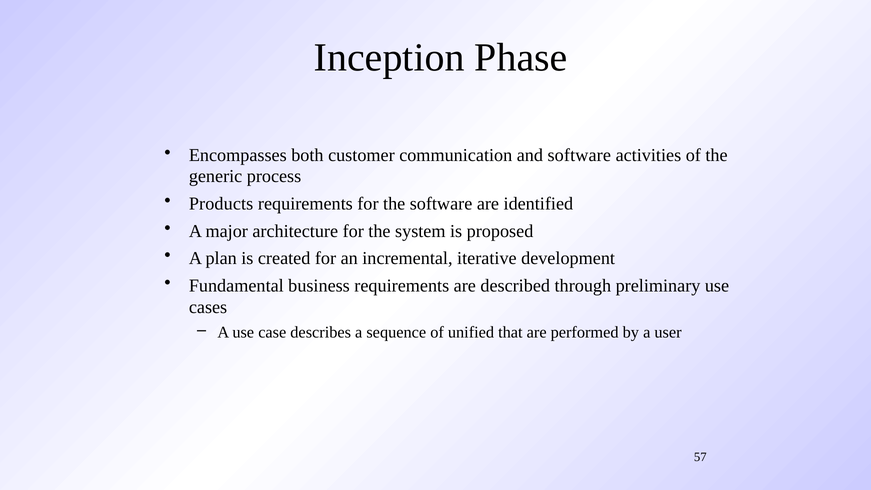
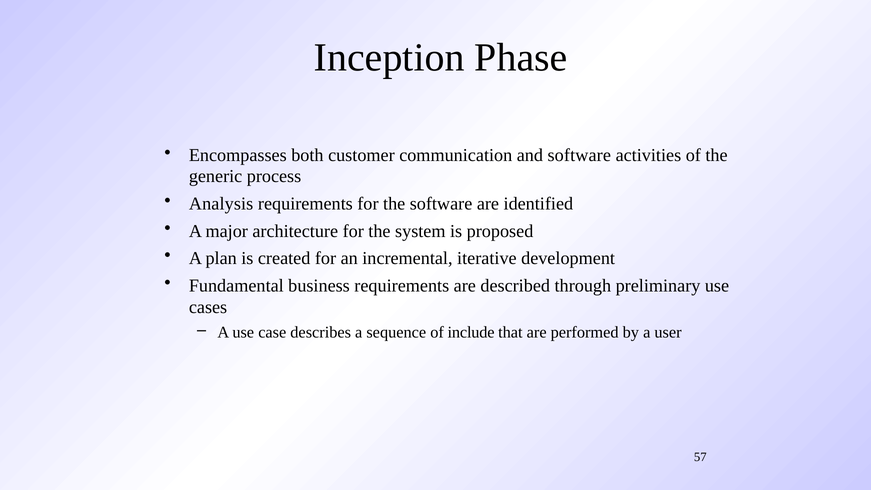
Products: Products -> Analysis (221, 204)
unified: unified -> include (471, 332)
